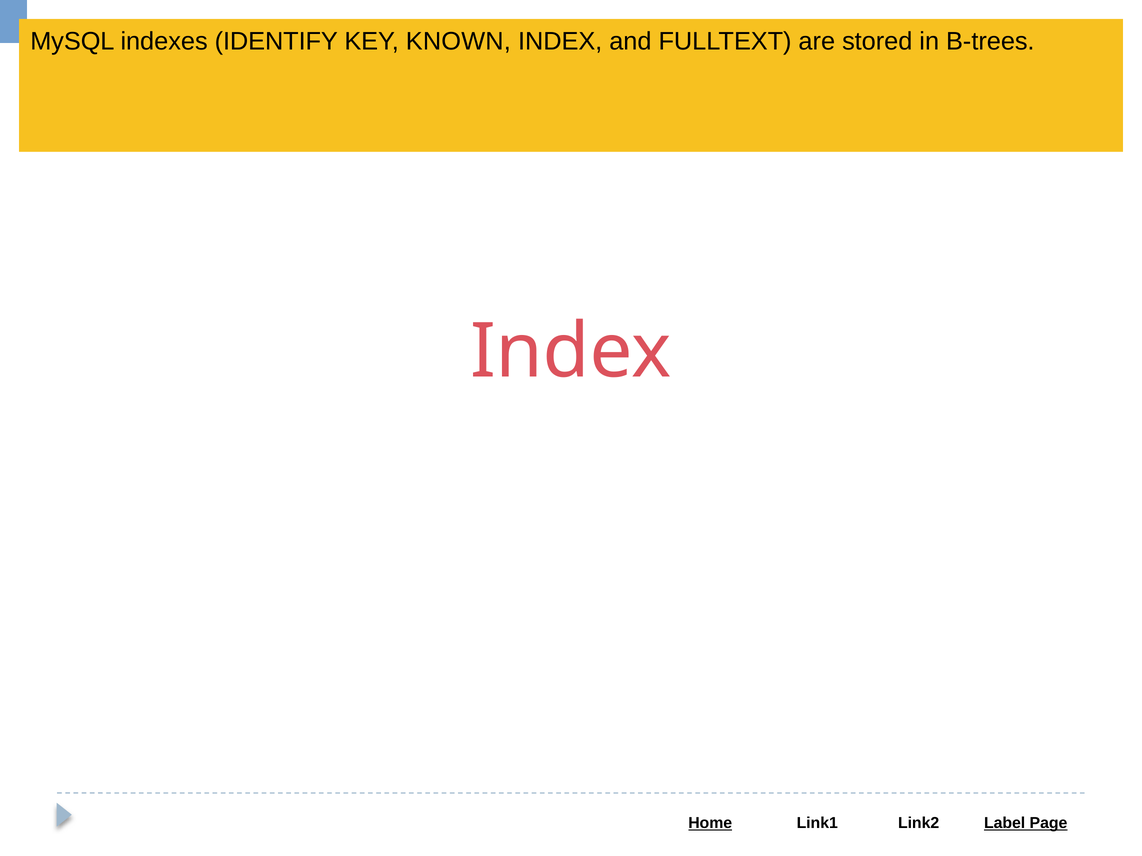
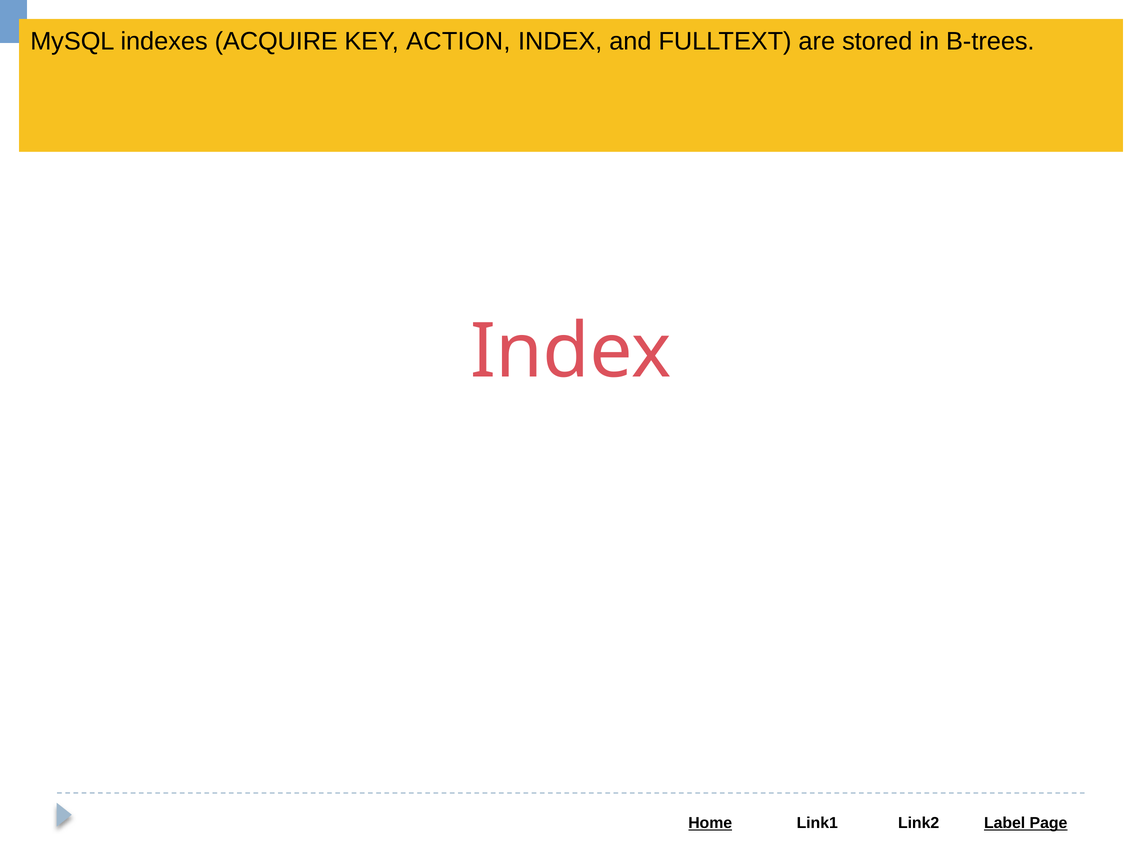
IDENTIFY: IDENTIFY -> ACQUIRE (276, 42)
KNOWN: KNOWN -> ACTION (458, 42)
